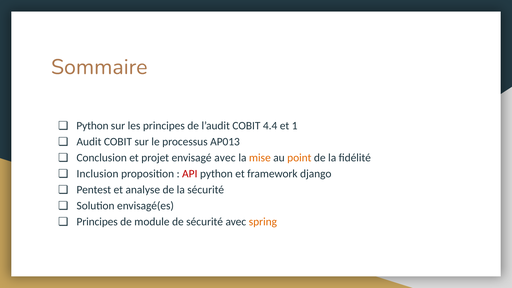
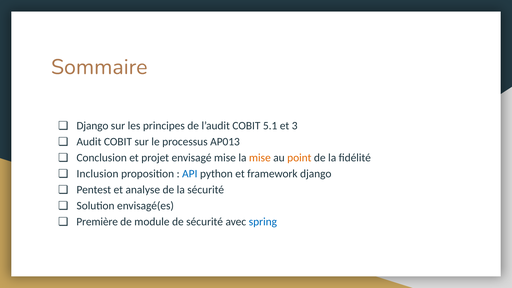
Python: Python -> Django (92, 126)
4.4: 4.4 -> 5.1 (270, 126)
1: 1 -> 3 (295, 126)
envisagé avec: avec -> mise (225, 158)
API colour: red -> blue (190, 174)
Principes: Principes -> Première (97, 222)
spring colour: orange -> blue (263, 222)
